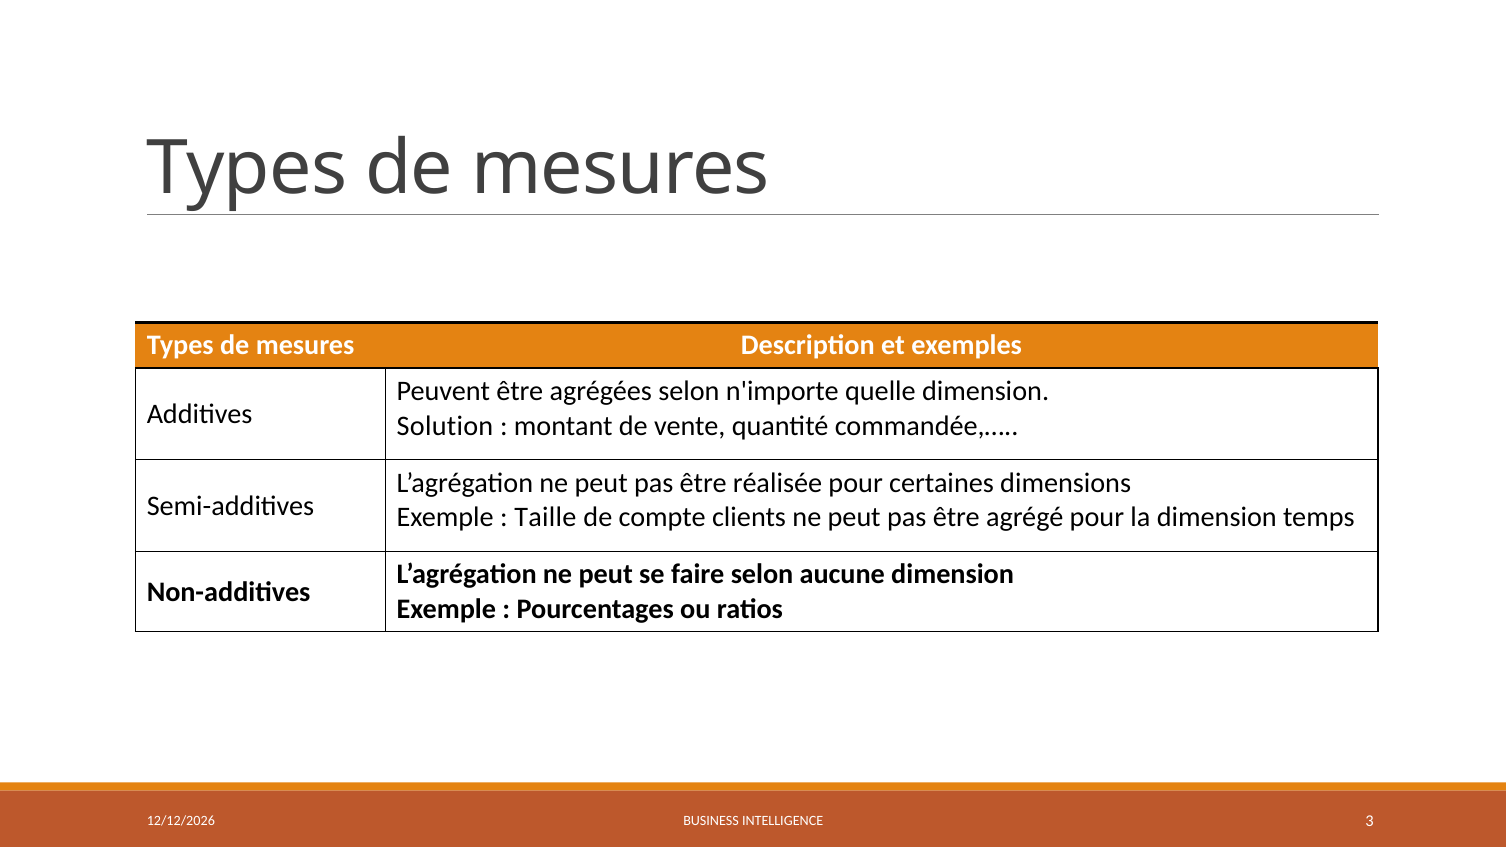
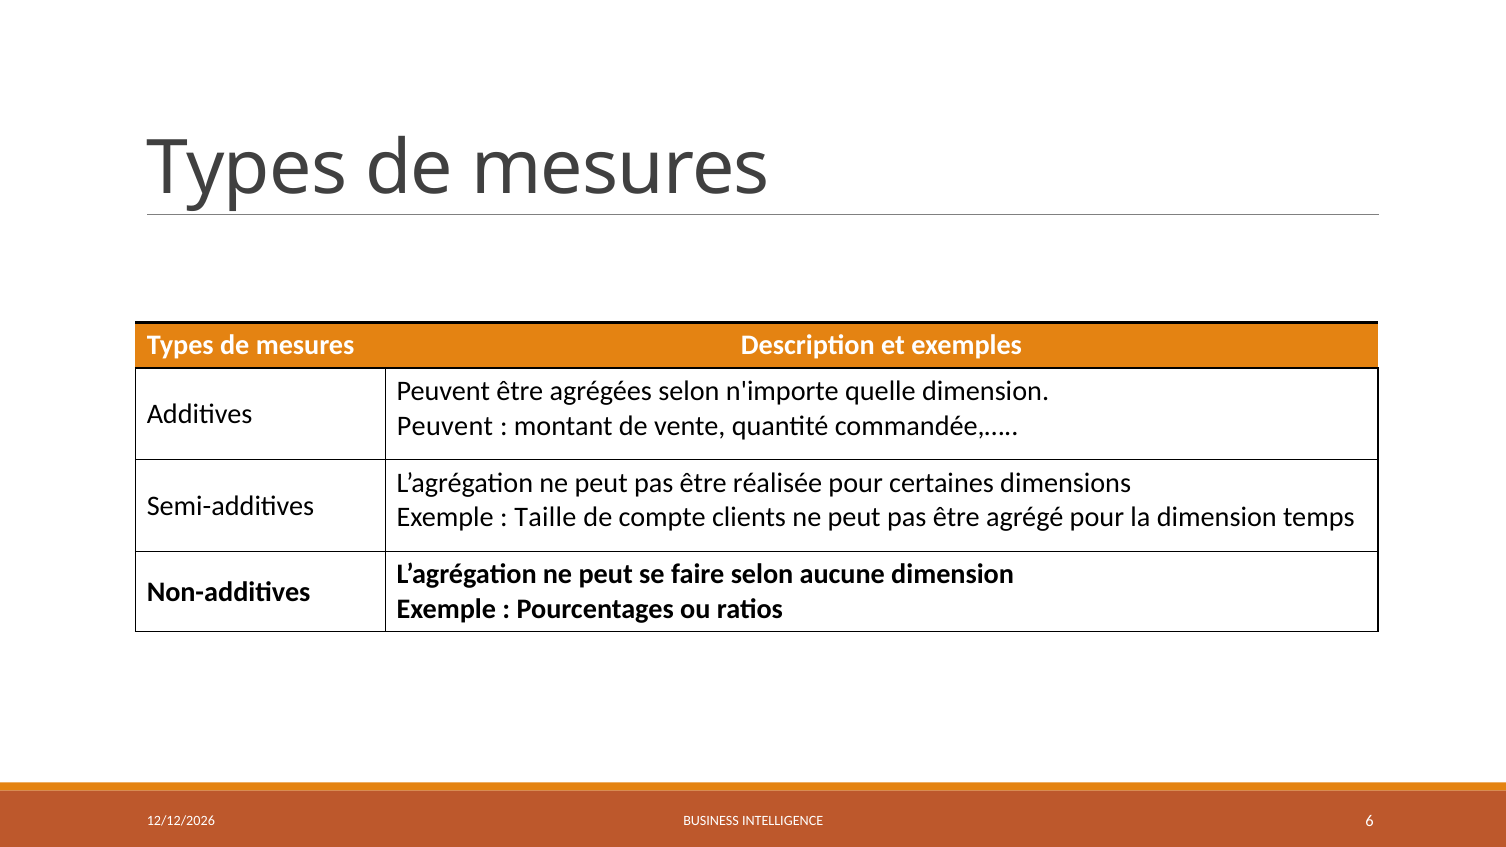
Solution: Solution -> Peuvent (445, 426)
3: 3 -> 6 (1370, 821)
